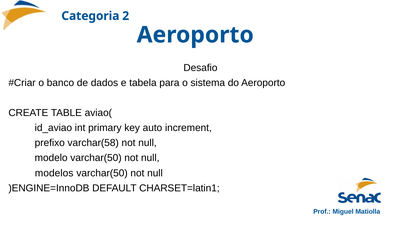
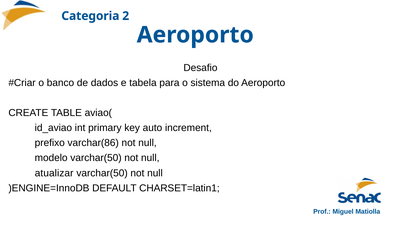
varchar(58: varchar(58 -> varchar(86 (93, 143)
modelos: modelos -> atualizar (54, 173)
